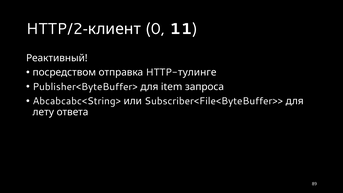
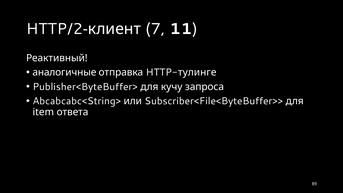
0: 0 -> 7 (155, 29)
посредством: посредством -> аналогичные (64, 72)
item: item -> кучу (172, 87)
лету: лету -> item (43, 112)
